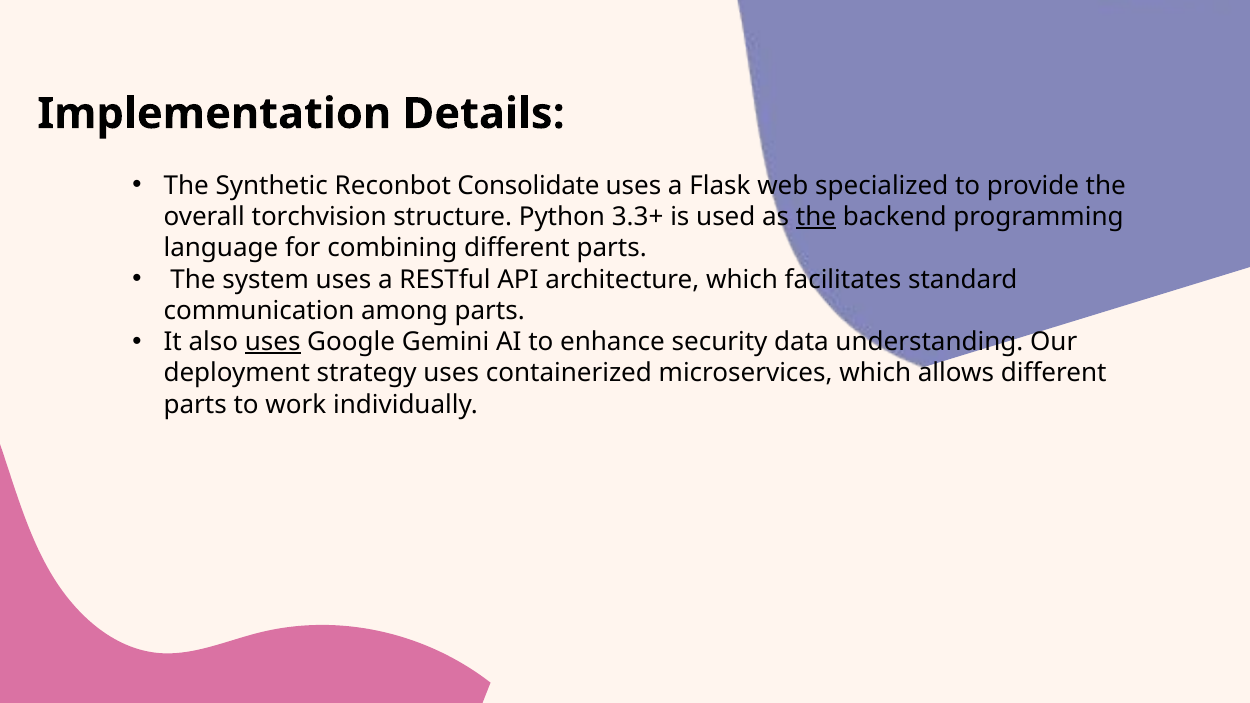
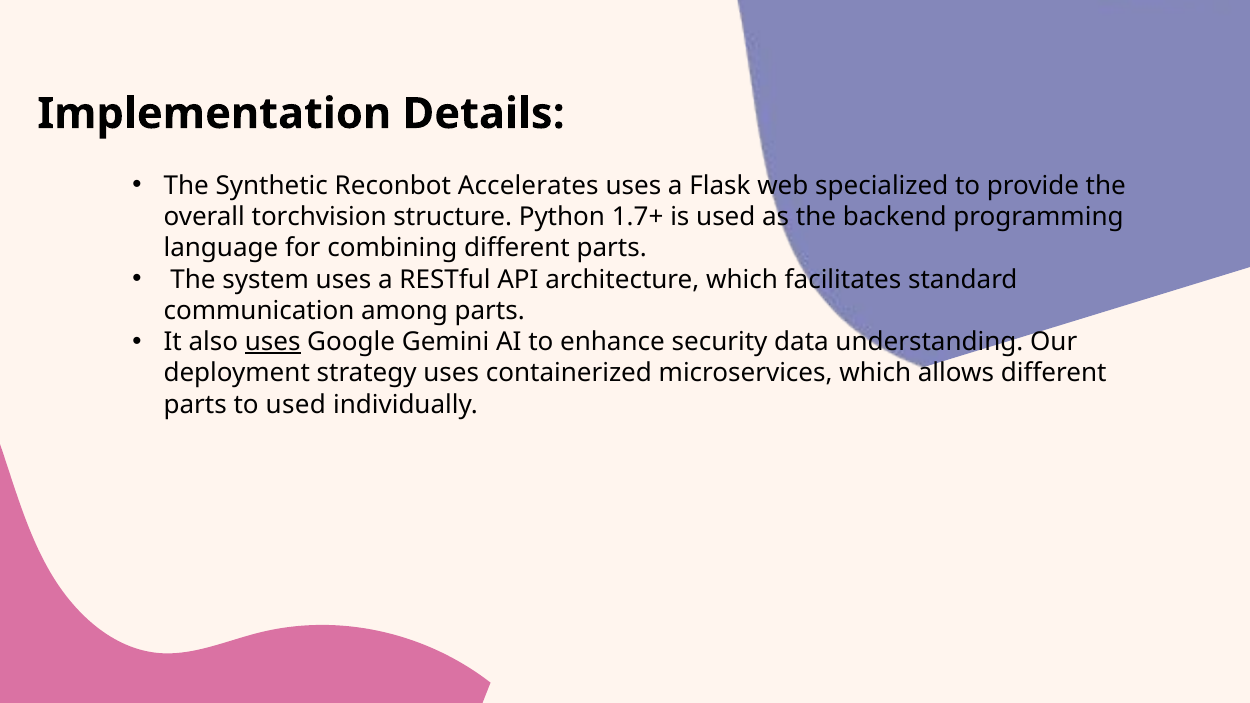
Consolidate: Consolidate -> Accelerates (528, 186)
3.3+: 3.3+ -> 1.7+ (638, 217)
the underline: present -> none (816, 217)
to work: work -> used (296, 405)
